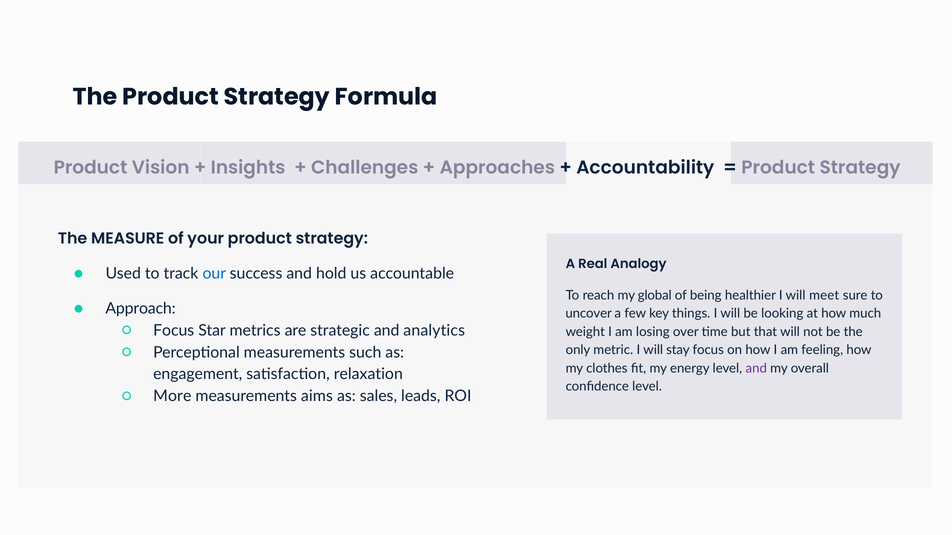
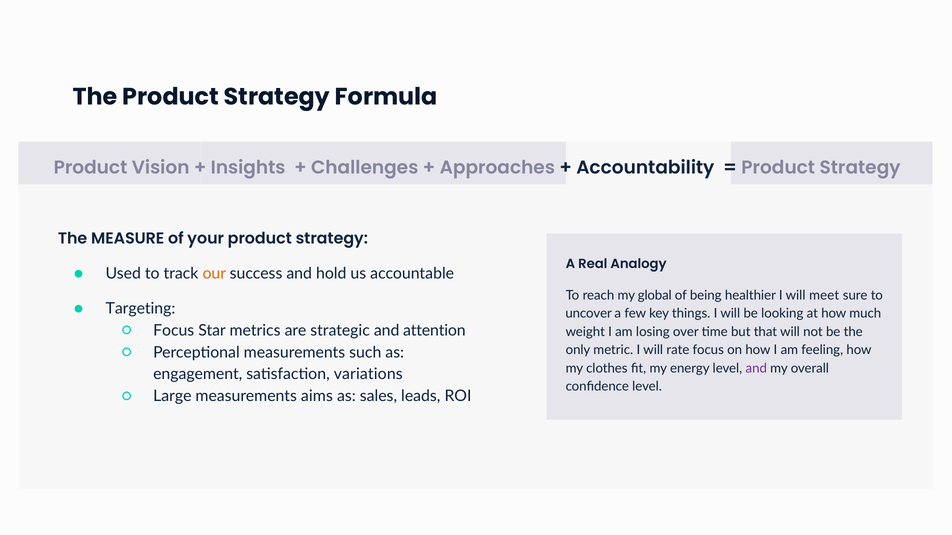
our colour: blue -> orange (214, 274)
Approach: Approach -> Targeting (140, 309)
analytics: analytics -> attention (434, 331)
stay: stay -> rate (678, 350)
relaxation: relaxation -> variations (368, 375)
More: More -> Large (172, 396)
